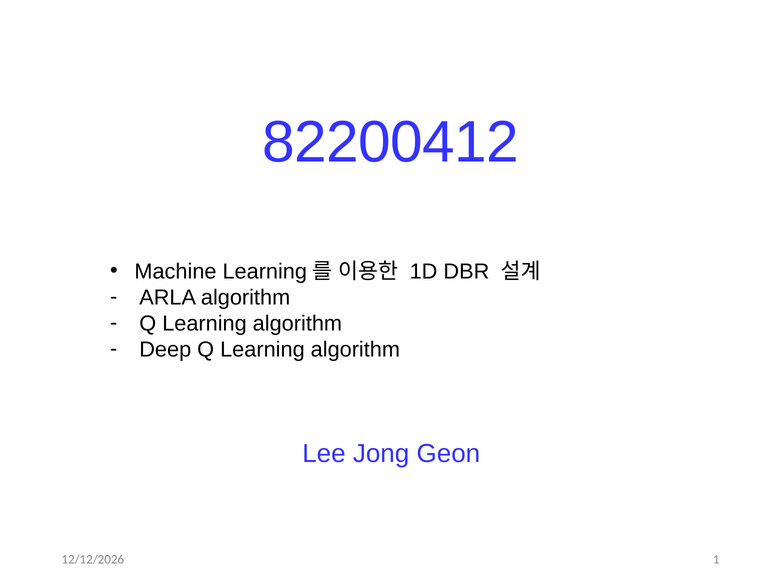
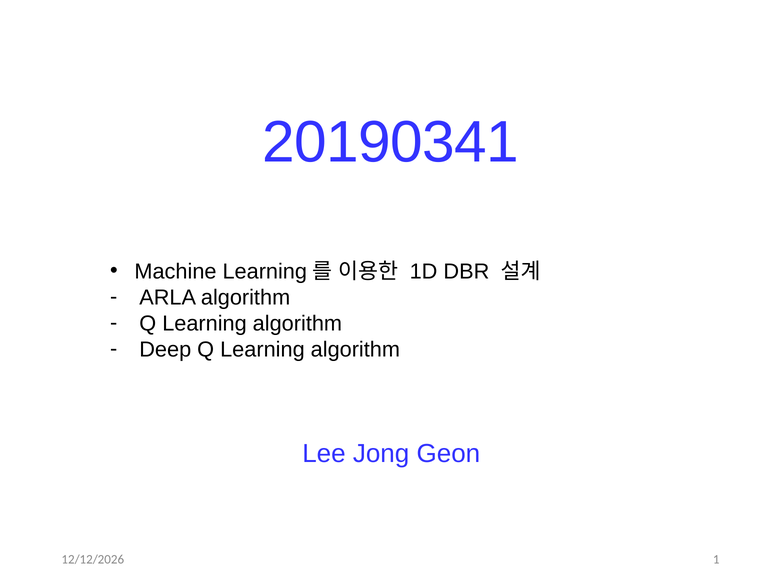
82200412: 82200412 -> 20190341 (391, 142)
